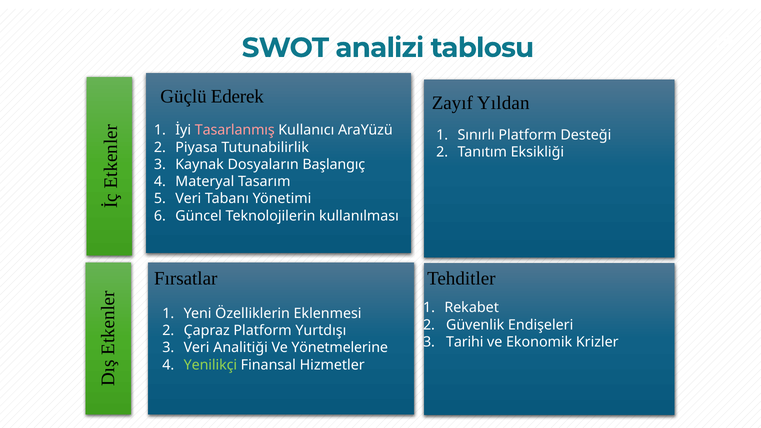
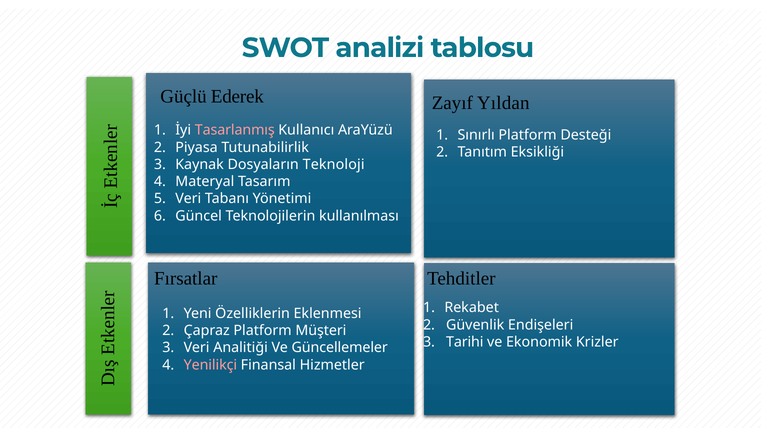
Başlangıç: Başlangıç -> Teknoloji (334, 165)
Yurtdışı: Yurtdışı -> Müşteri (321, 331)
Yönetmelerine: Yönetmelerine -> Güncellemeler (340, 348)
Yenilikçi colour: light green -> pink (210, 365)
